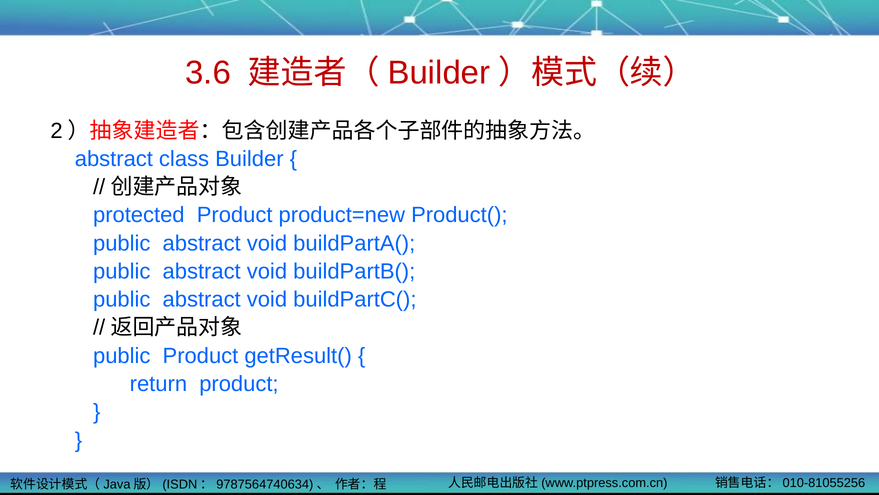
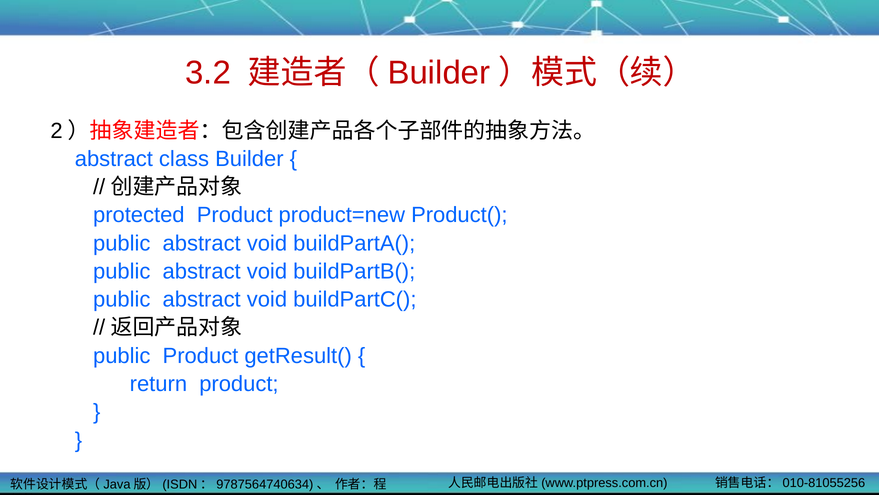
3.6: 3.6 -> 3.2 (208, 73)
